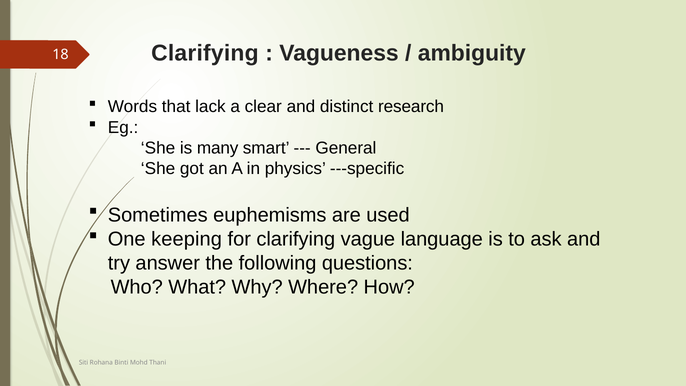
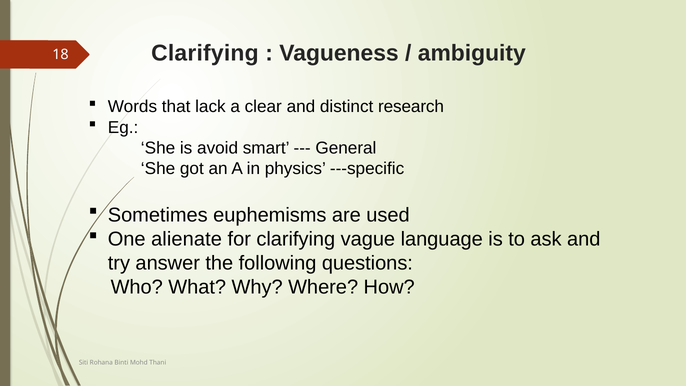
many: many -> avoid (218, 148)
keeping: keeping -> alienate (187, 239)
